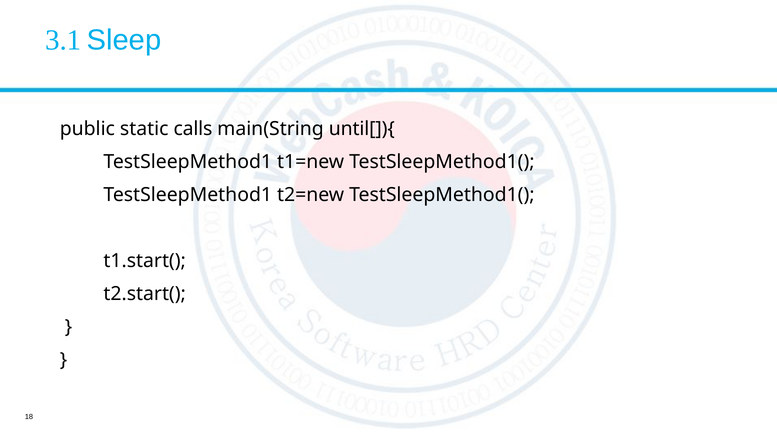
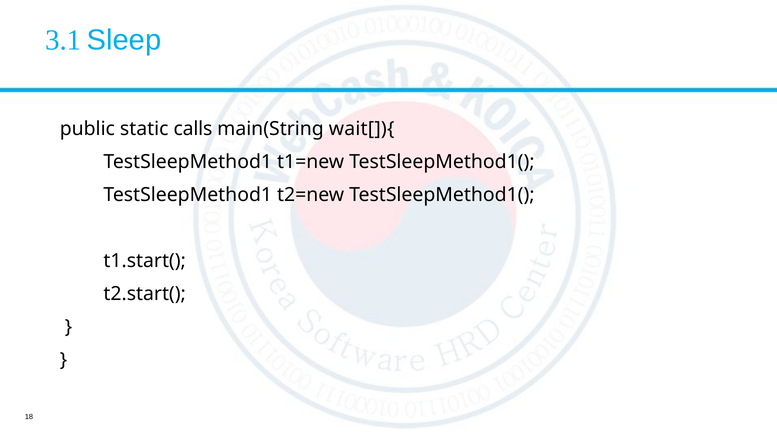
until[]){: until[]){ -> wait[]){ (362, 129)
